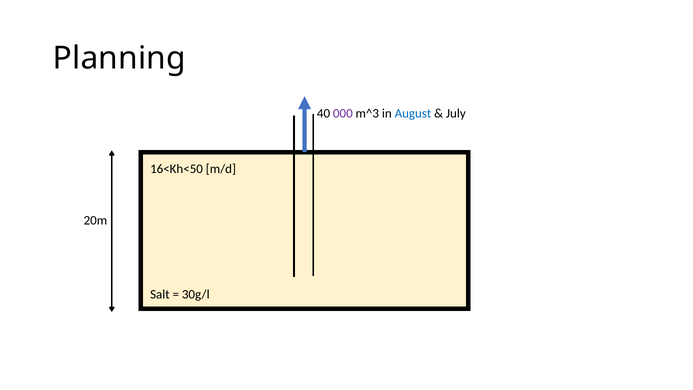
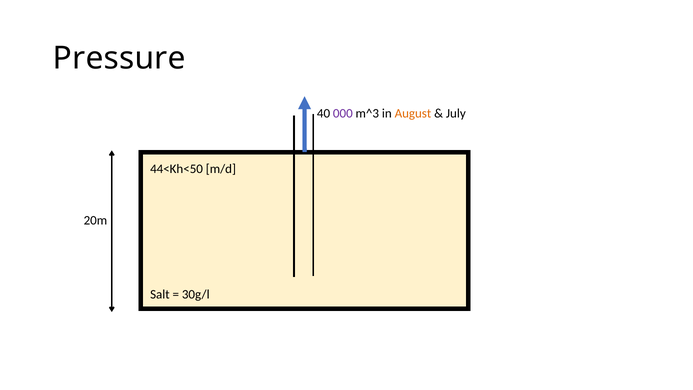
Planning: Planning -> Pressure (119, 58)
August colour: blue -> orange (413, 113)
16<Kh<50: 16<Kh<50 -> 44<Kh<50 (177, 169)
